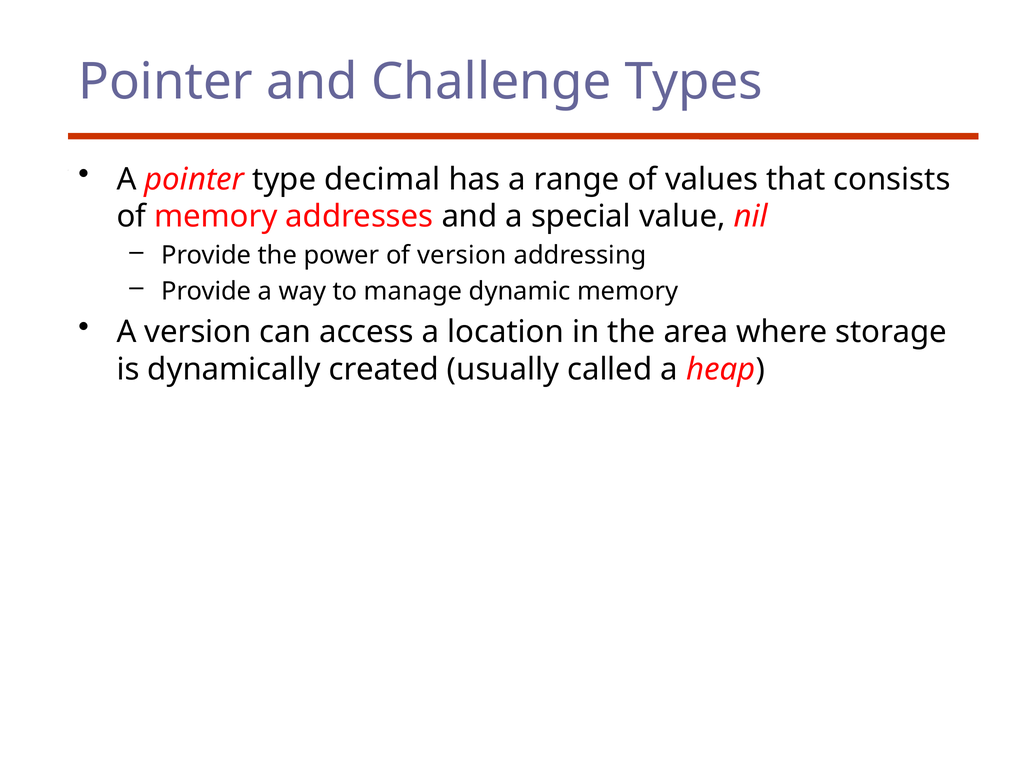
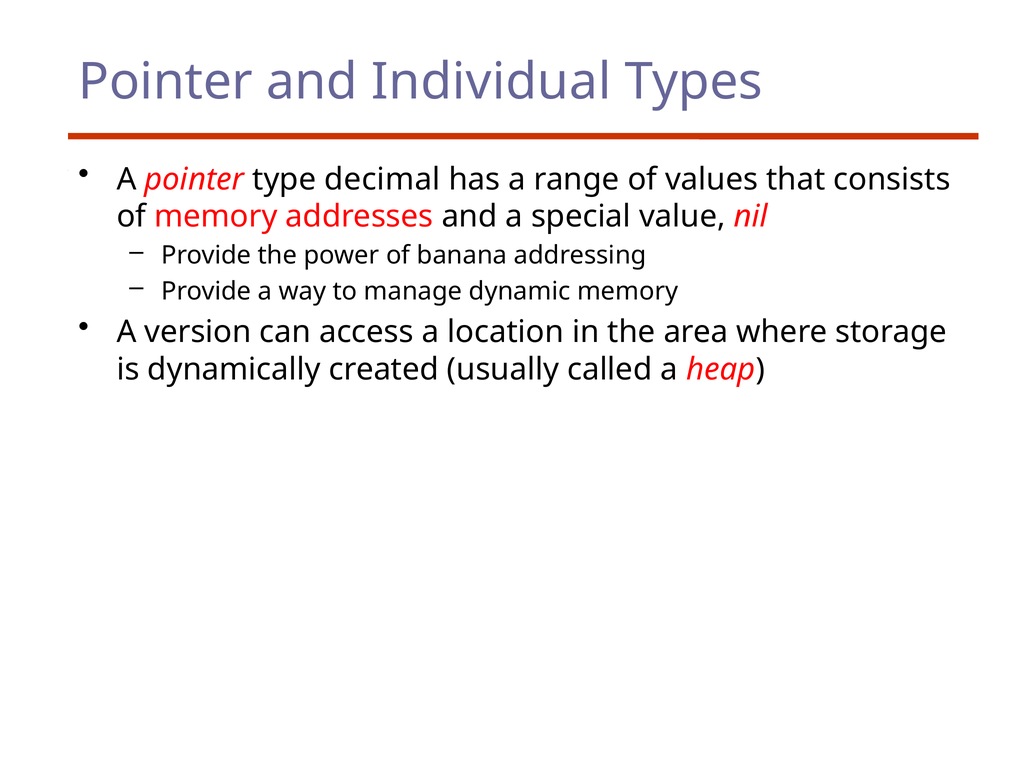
Challenge: Challenge -> Individual (491, 82)
of version: version -> banana (462, 255)
